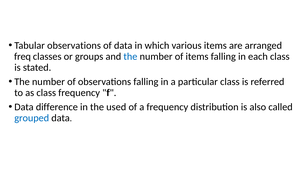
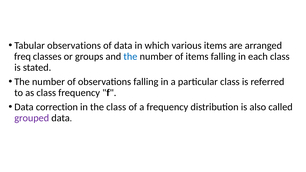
difference: difference -> correction (57, 107)
the used: used -> class (116, 107)
grouped colour: blue -> purple (32, 118)
